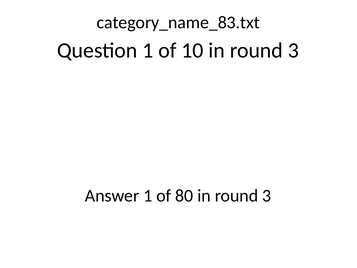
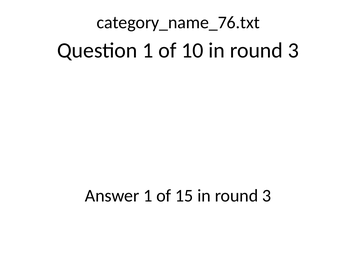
category_name_83.txt: category_name_83.txt -> category_name_76.txt (178, 23)
80: 80 -> 15 (184, 196)
